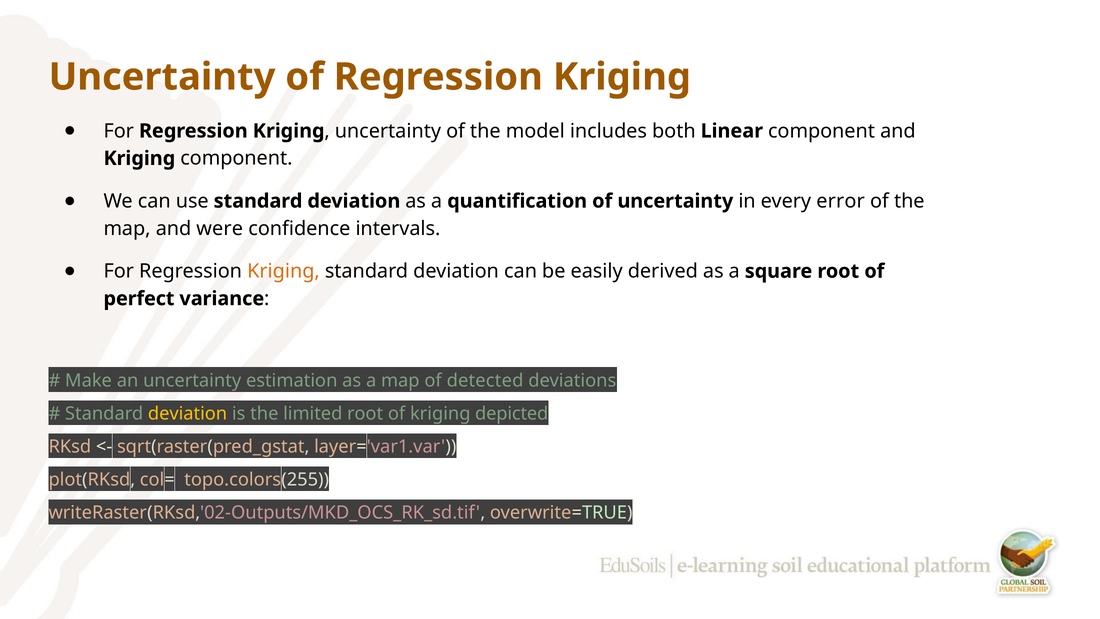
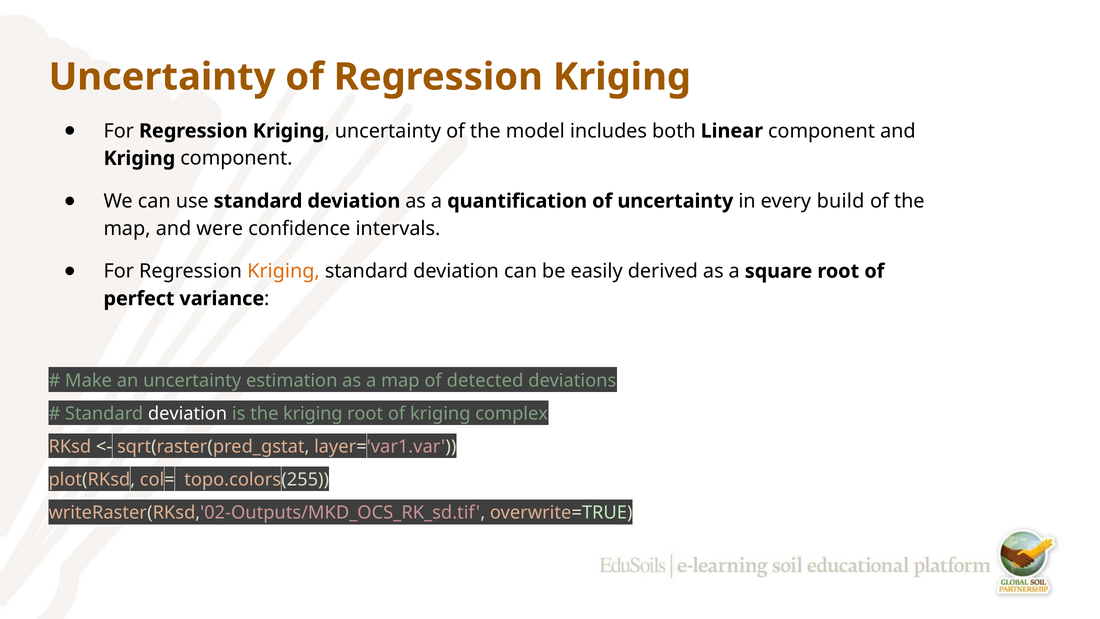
error: error -> build (841, 201)
deviation colour: yellow -> white (188, 414)
the limited: limited -> kriging (313, 414)
depicted: depicted -> complex (512, 414)
